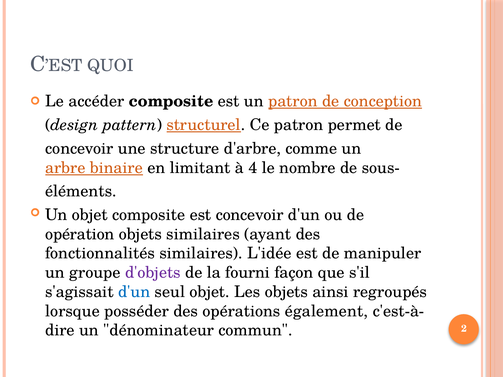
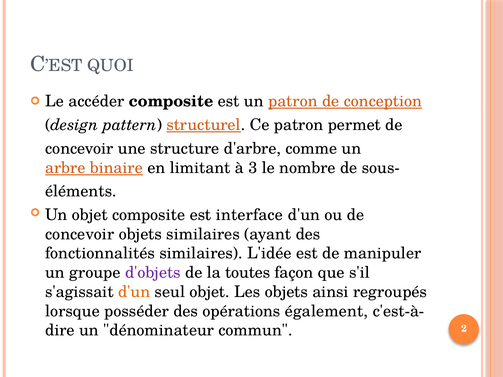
4: 4 -> 3 (253, 168)
est concevoir: concevoir -> interface (249, 215)
opération: opération -> concevoir (80, 234)
fourni: fourni -> toutes (248, 273)
d'un colour: blue -> orange (134, 292)
